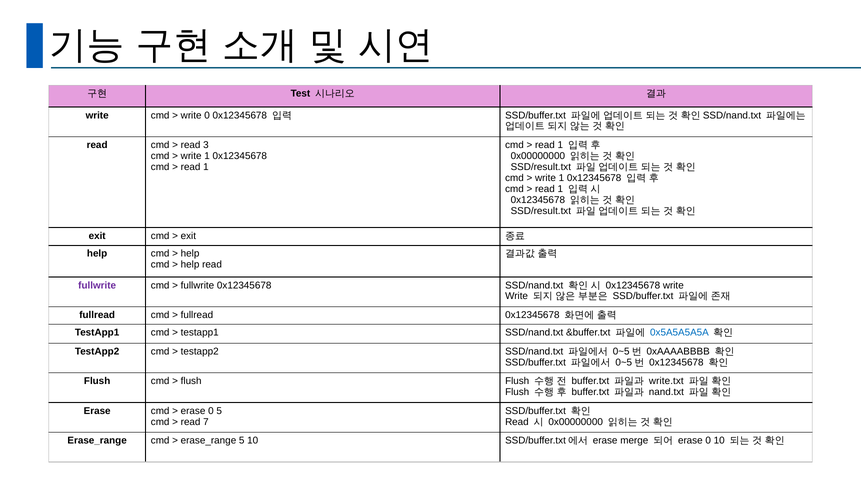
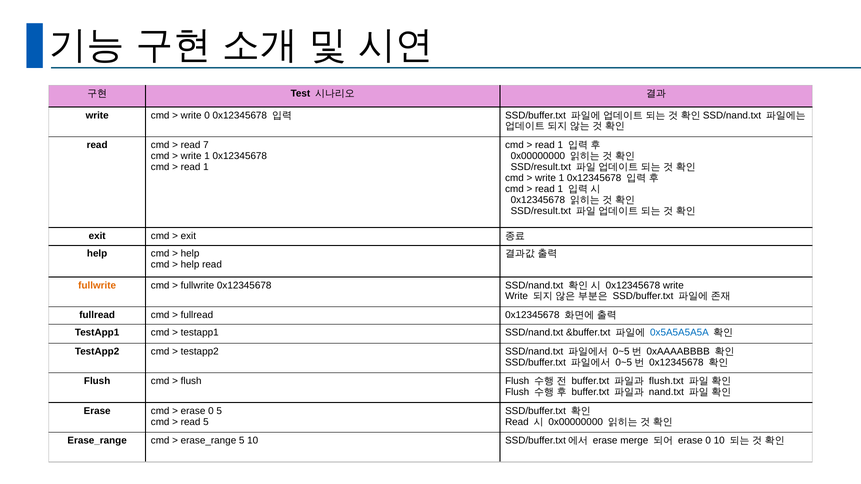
3: 3 -> 7 (206, 145)
fullwrite colour: purple -> orange (97, 285)
write.txt: write.txt -> flush.txt (666, 381)
read 7: 7 -> 5 (206, 422)
